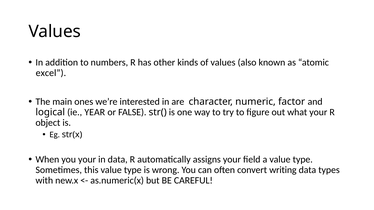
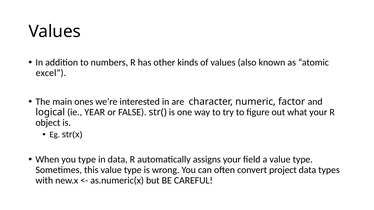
you your: your -> type (87, 160)
writing: writing -> project (283, 170)
